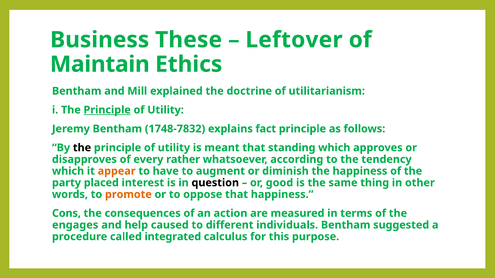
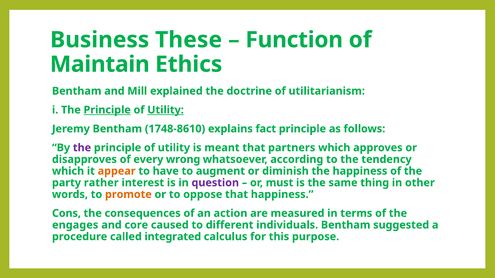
Leftover: Leftover -> Function (294, 40)
Utility underline: none -> present (166, 110)
1748-7832: 1748-7832 -> 1748-8610 (175, 129)
the colour: black -> purple (82, 148)
standing: standing -> partners (292, 148)
rather: rather -> wrong (183, 160)
placed: placed -> rather (101, 183)
question colour: black -> purple (215, 183)
good: good -> must (280, 183)
help: help -> core (136, 225)
